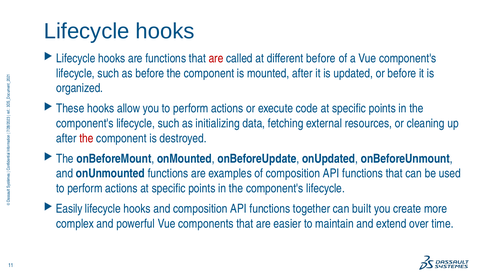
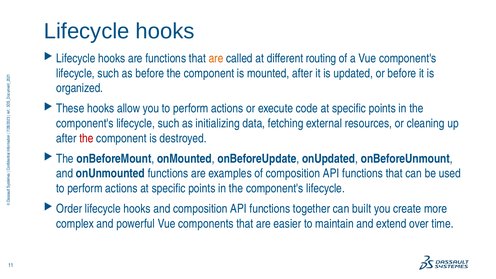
are colour: red -> orange (216, 58)
different before: before -> routing (321, 58)
Easily: Easily -> Order (69, 209)
